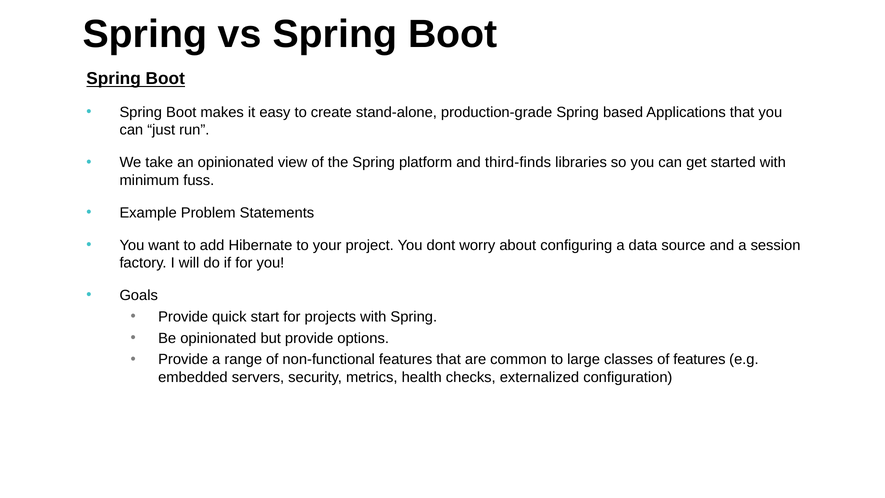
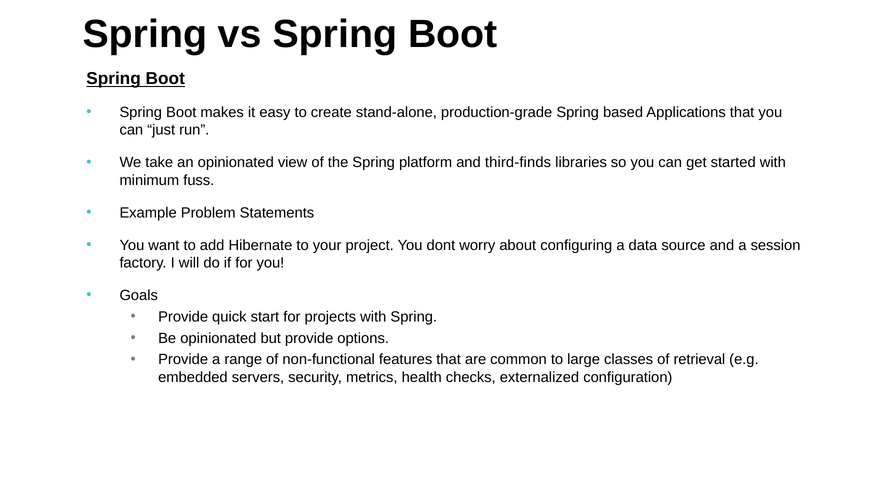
of features: features -> retrieval (699, 359)
